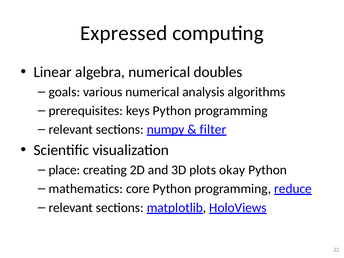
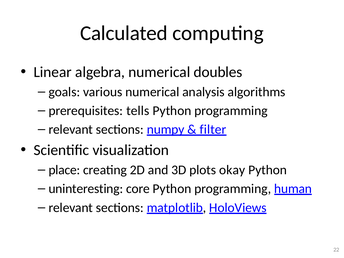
Expressed: Expressed -> Calculated (124, 33)
keys: keys -> tells (138, 111)
mathematics: mathematics -> uninteresting (86, 189)
reduce: reduce -> human (293, 189)
